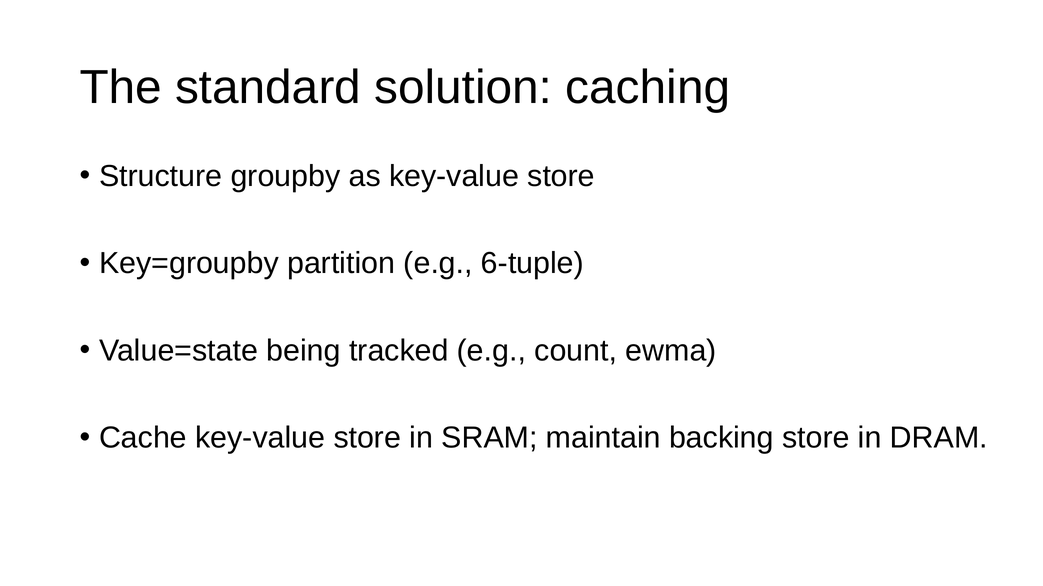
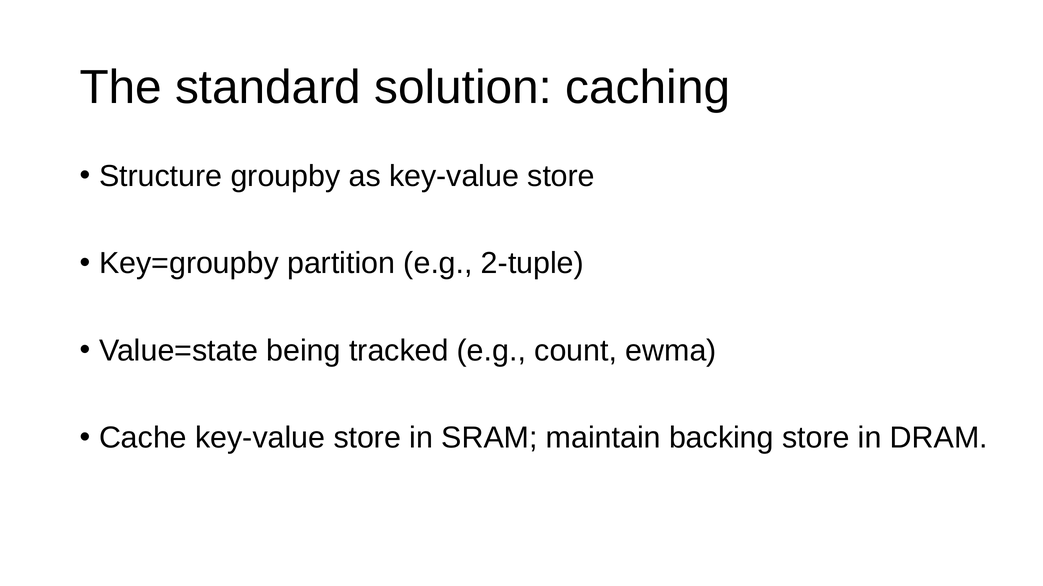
6-tuple: 6-tuple -> 2-tuple (533, 264)
